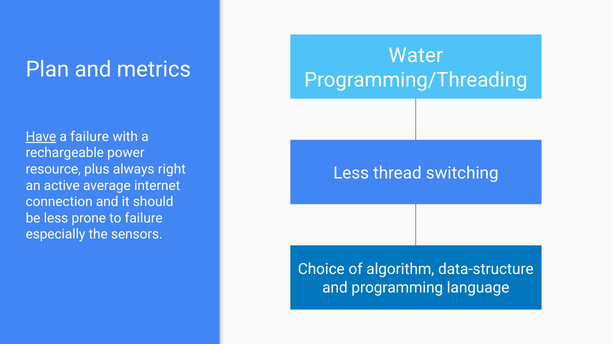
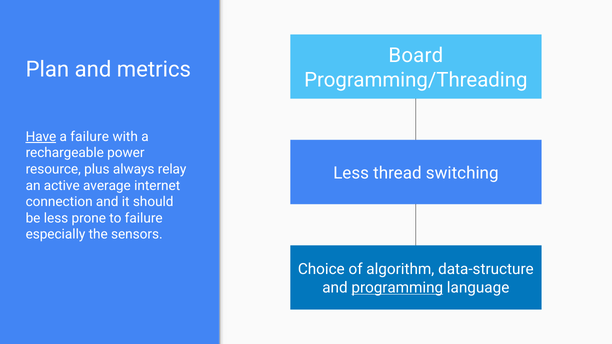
Water: Water -> Board (416, 56)
right: right -> relay (172, 169)
programming underline: none -> present (397, 288)
